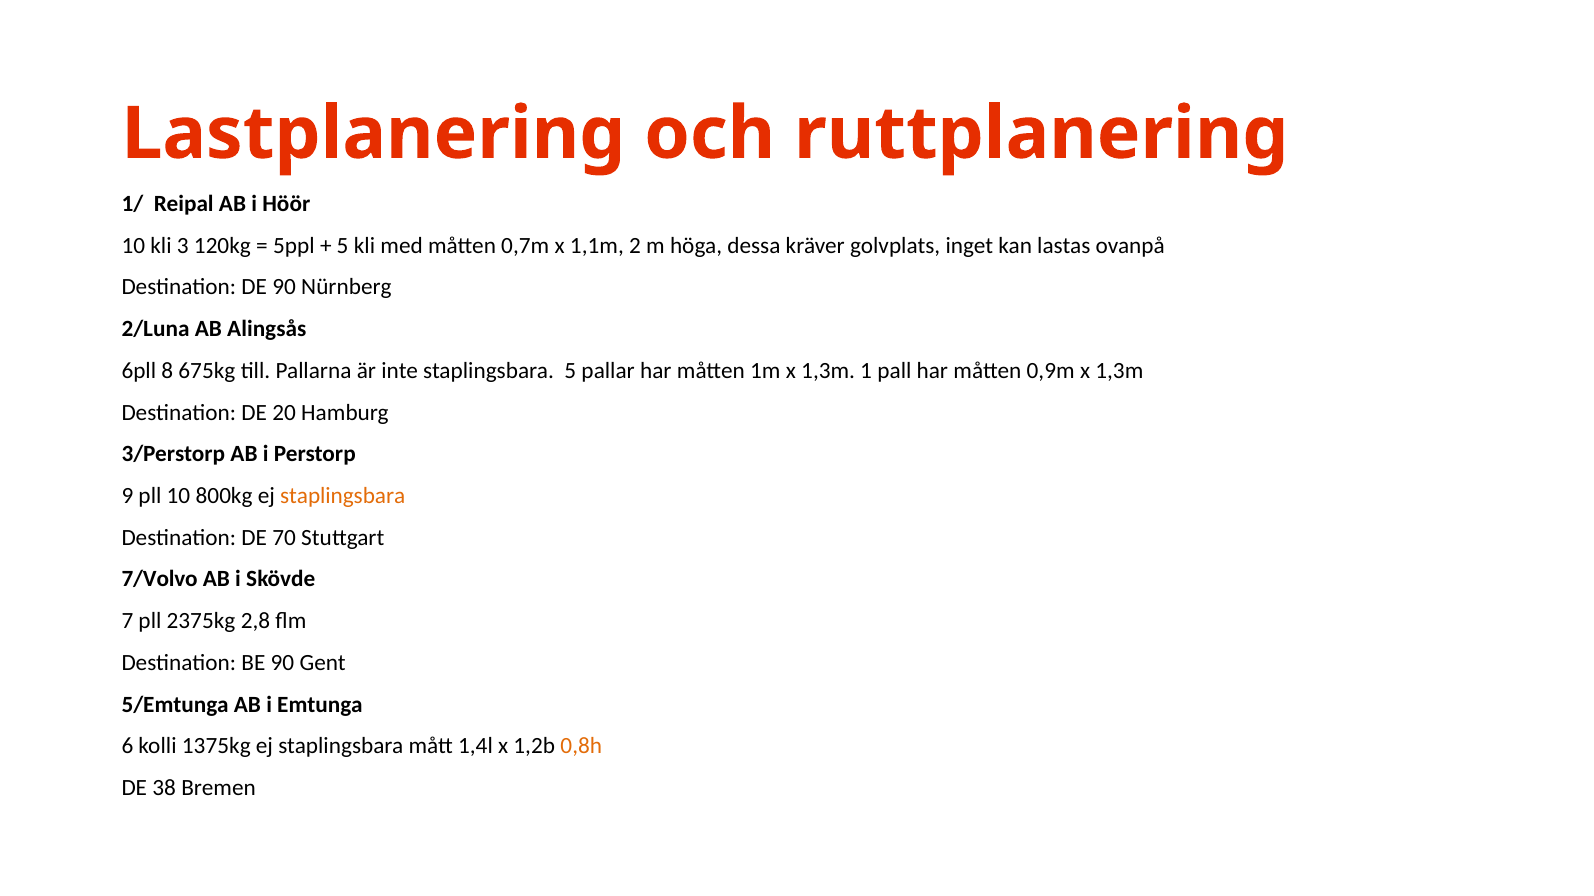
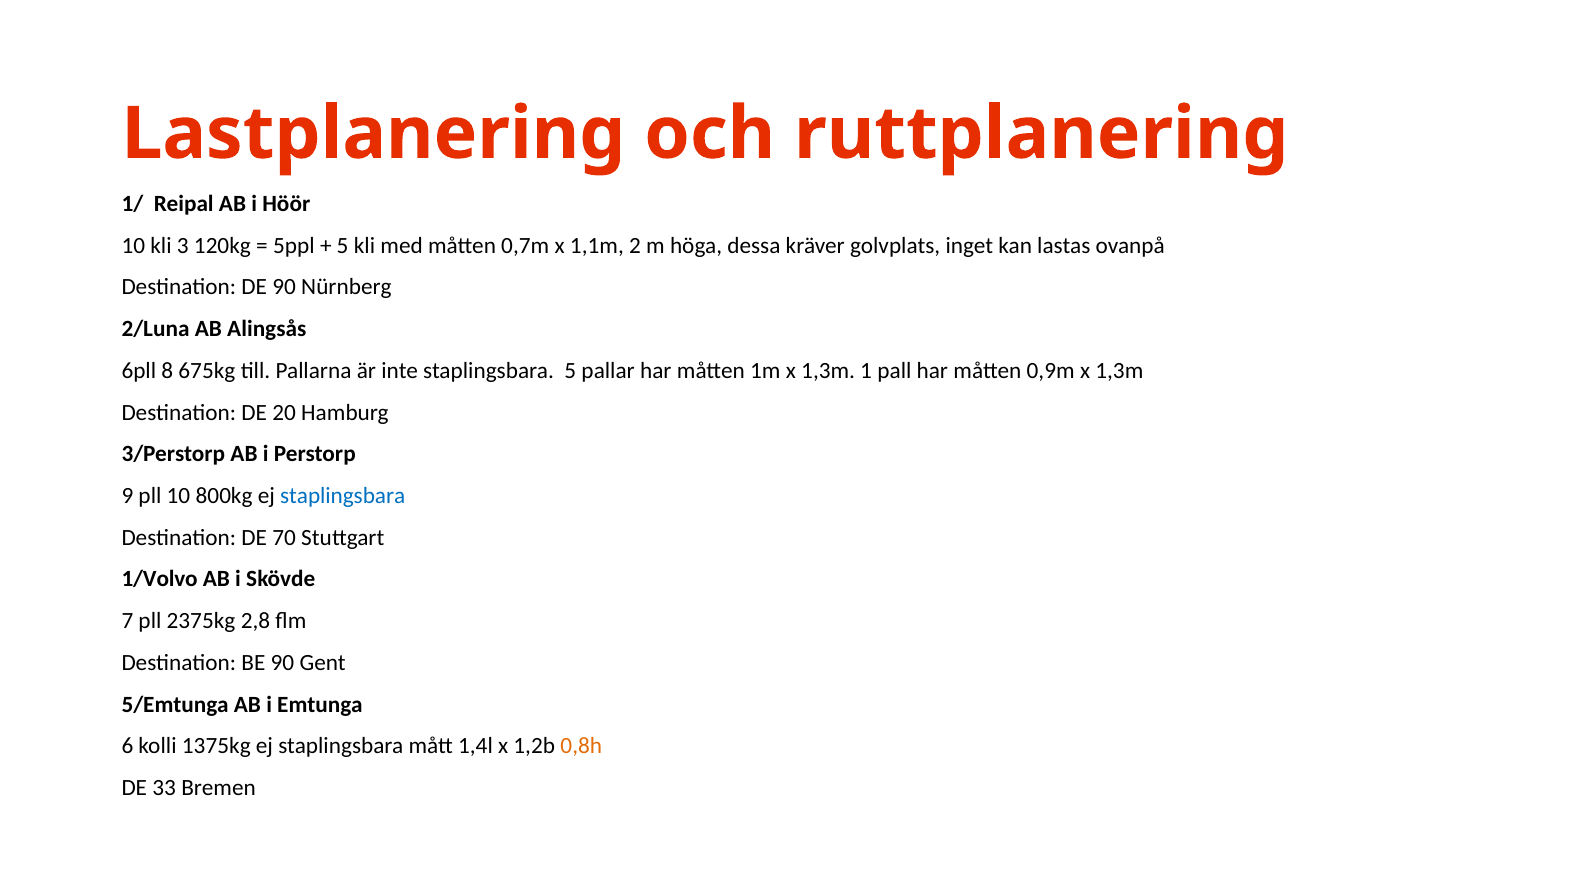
staplingsbara colour: orange -> blue (343, 496)
7/Volvo: 7/Volvo -> 1/Volvo (160, 580)
38: 38 -> 33 (164, 788)
